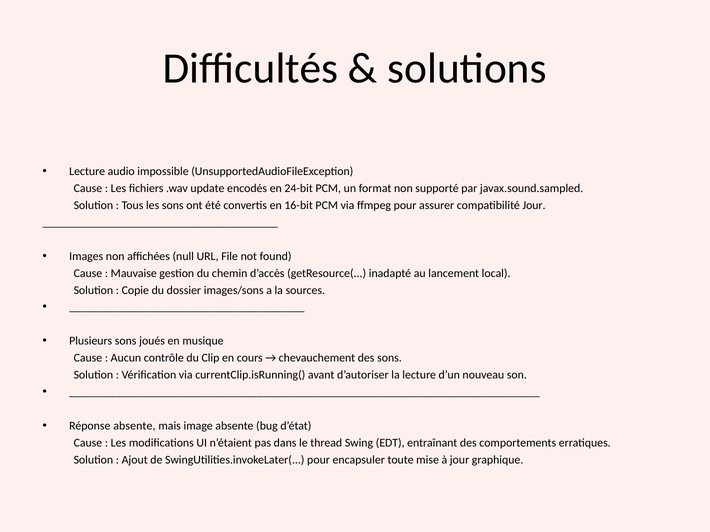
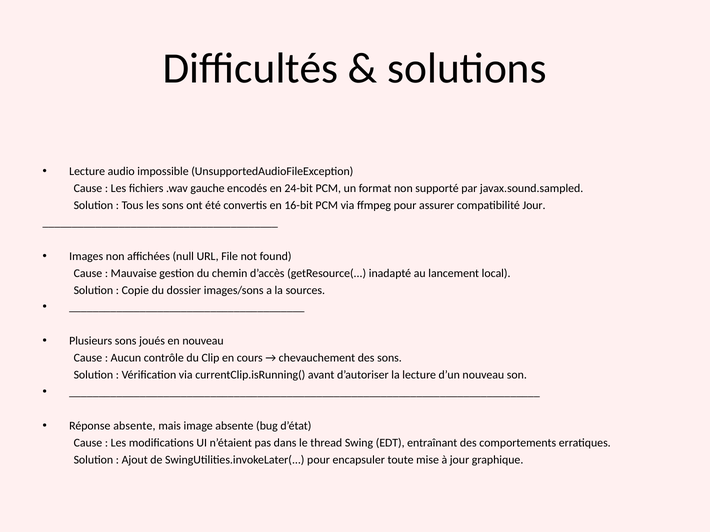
update: update -> gauche (208, 189)
en musique: musique -> nouveau (203, 341)
